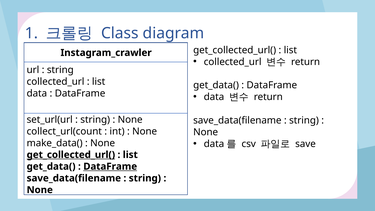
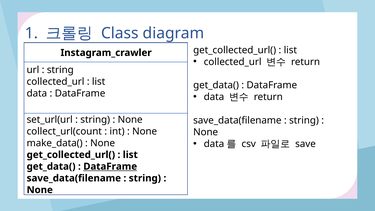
get_collected_url( underline: present -> none (71, 155)
